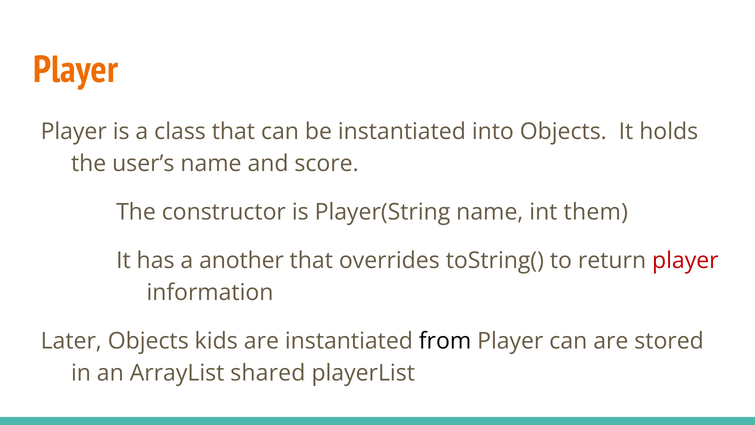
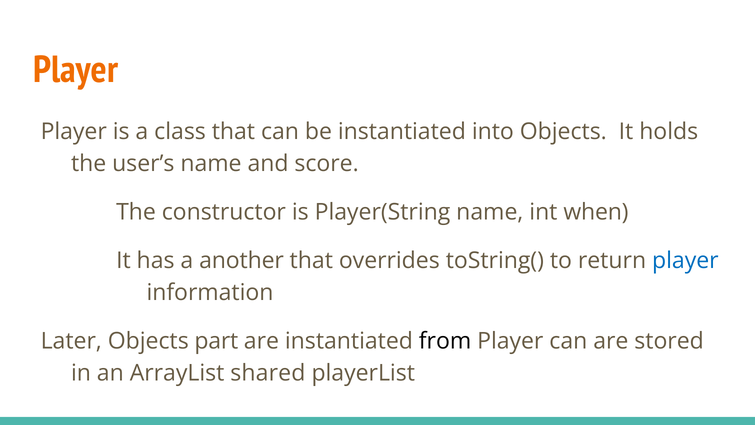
them: them -> when (596, 212)
player colour: red -> blue (685, 261)
kids: kids -> part (216, 341)
